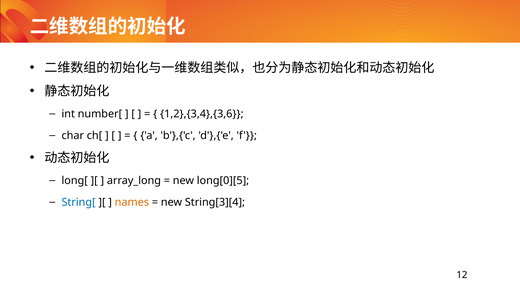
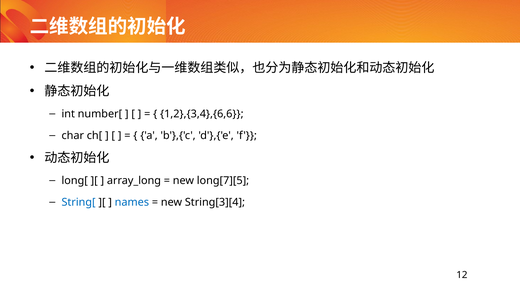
1,2},{3,4},{3,6: 1,2},{3,4},{3,6 -> 1,2},{3,4},{6,6 (202, 114)
long[0][5: long[0][5 -> long[7][5 (223, 181)
names colour: orange -> blue (132, 203)
